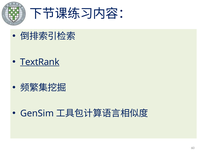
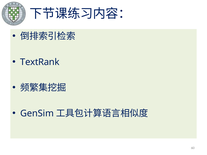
TextRank underline: present -> none (40, 62)
